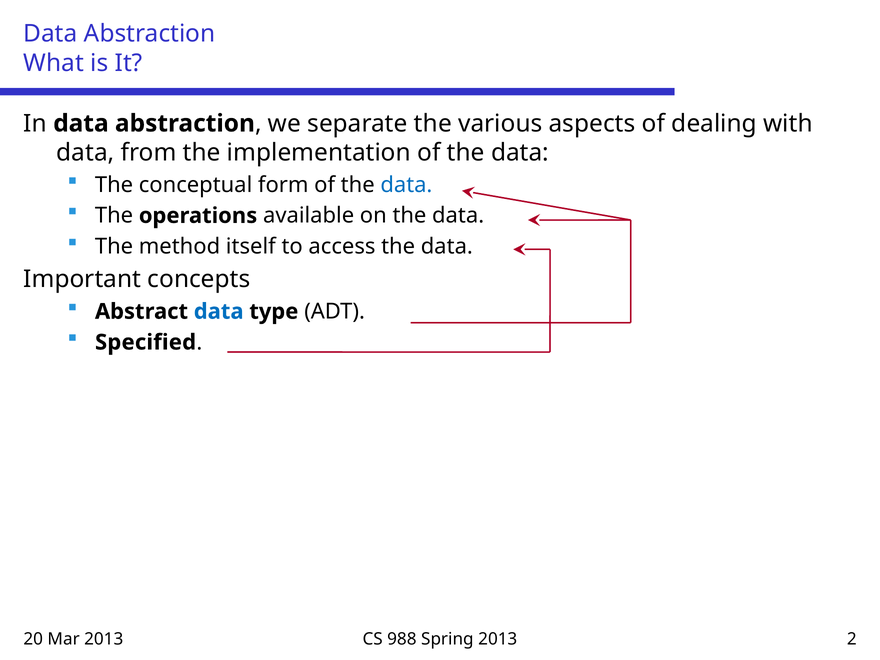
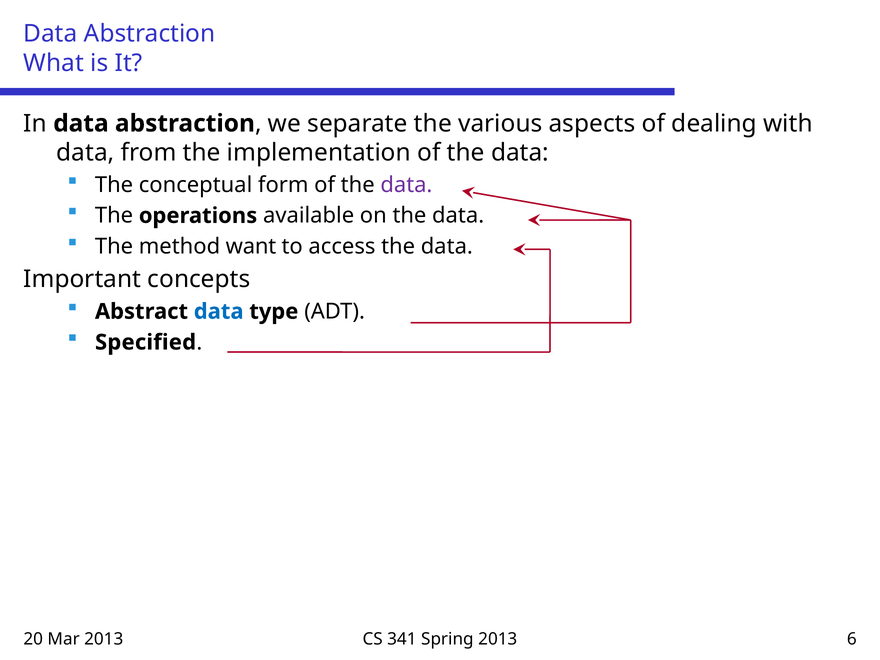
data colour: blue -> purple (406, 185)
itself: itself -> want (251, 246)
988: 988 -> 341 (402, 639)
2: 2 -> 6 (852, 639)
